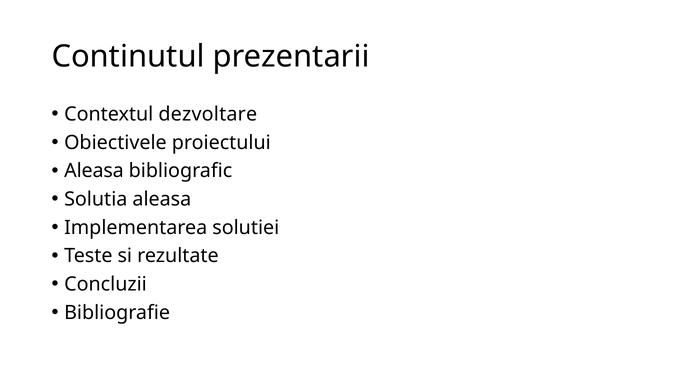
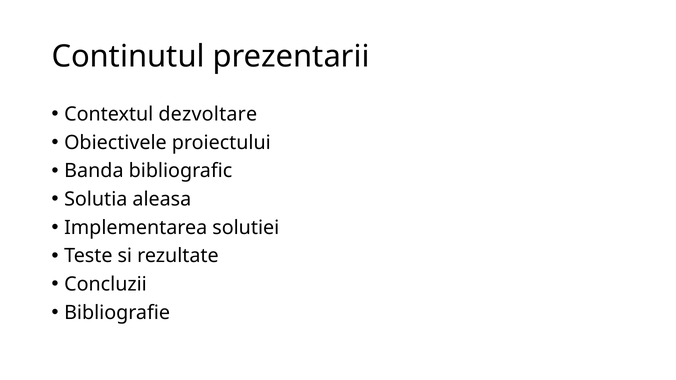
Aleasa: Aleasa -> Banda (94, 171)
